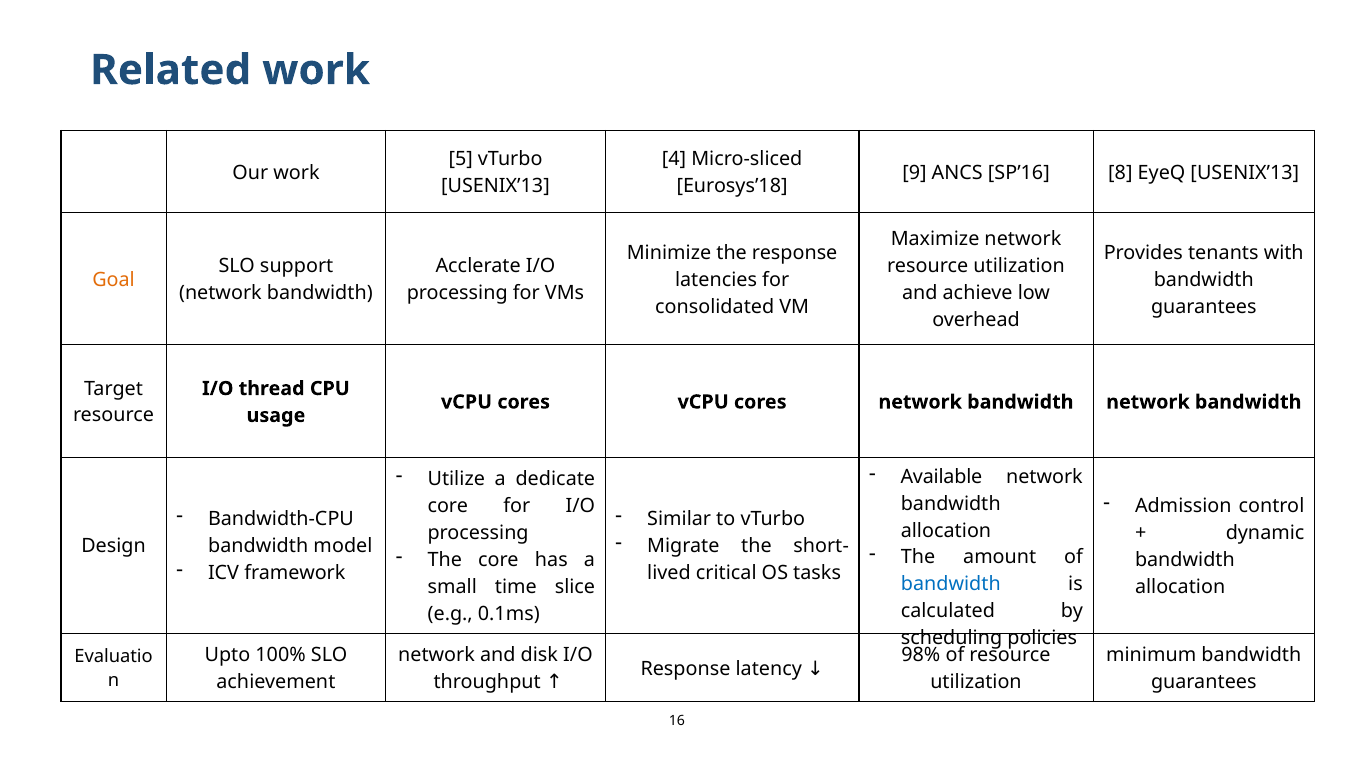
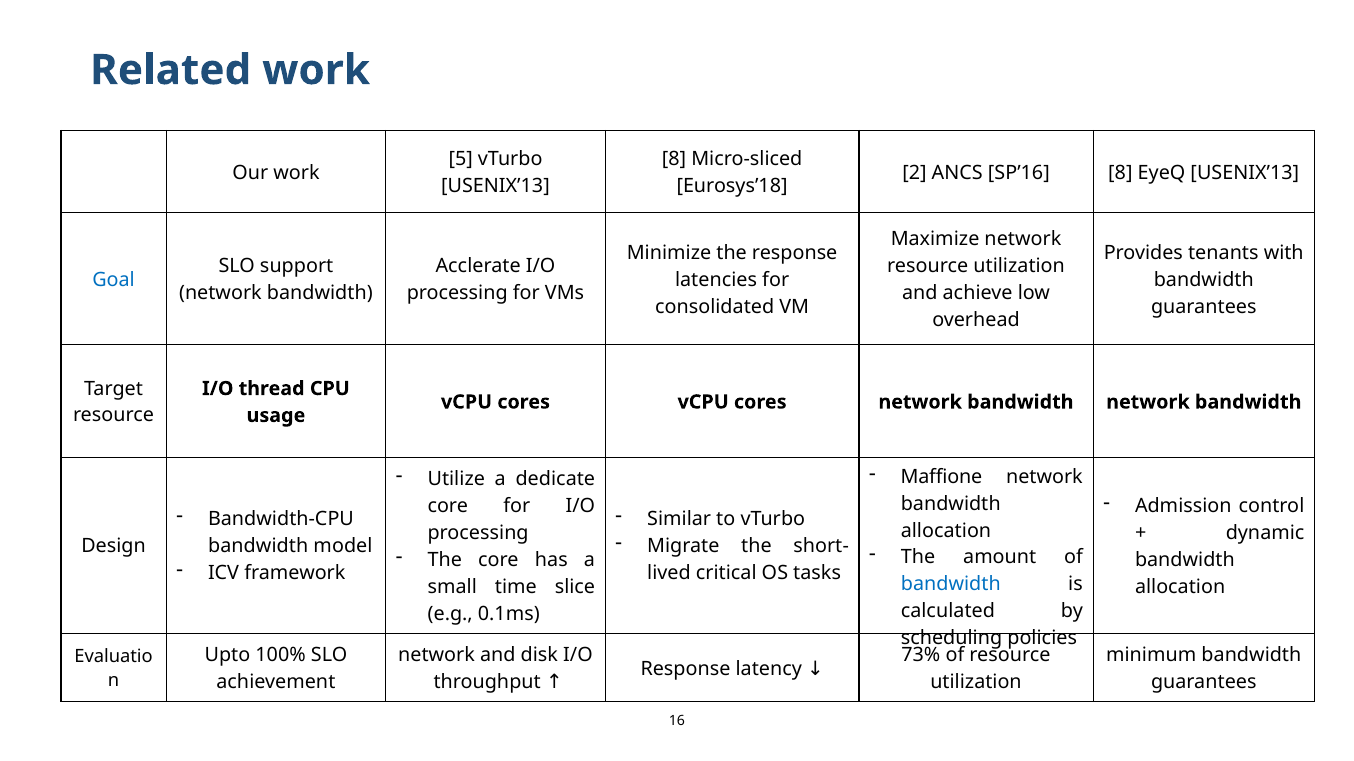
4: 4 -> 8 (674, 159)
9: 9 -> 2 (914, 173)
Goal colour: orange -> blue (114, 280)
Available: Available -> Maffione (941, 477)
98%: 98% -> 73% (921, 656)
